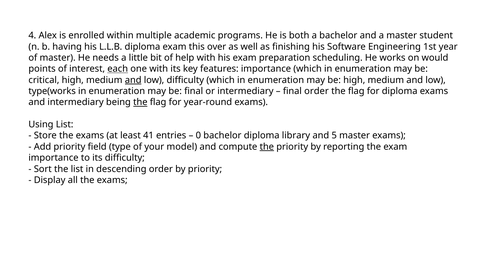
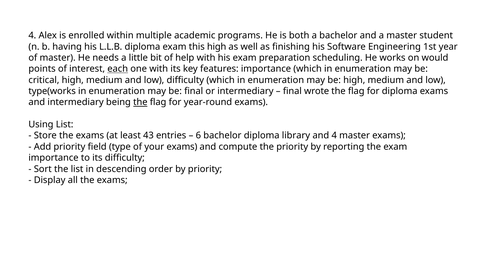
this over: over -> high (217, 47)
and underline: present -> none (133, 80)
final order: order -> wrote (317, 91)
41: 41 -> 43 (148, 136)
0: 0 -> 6 (198, 136)
and 5: 5 -> 4 (334, 136)
your model: model -> exams (182, 147)
the underline: present -> none (267, 147)
